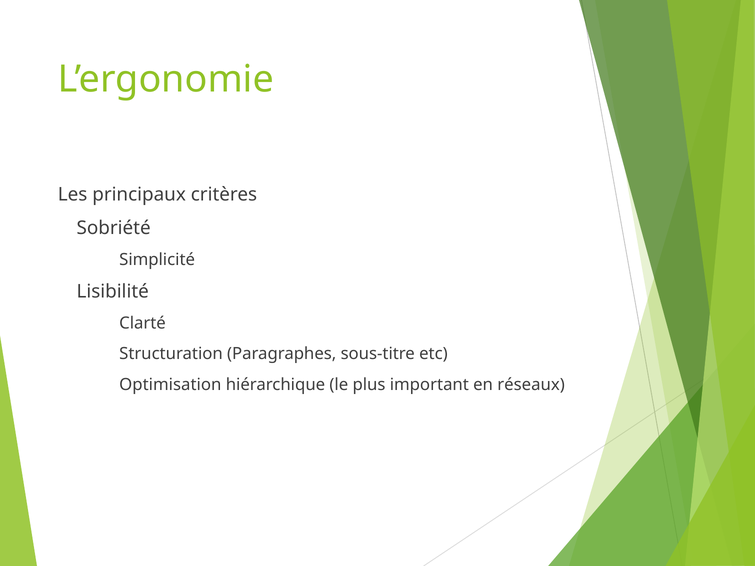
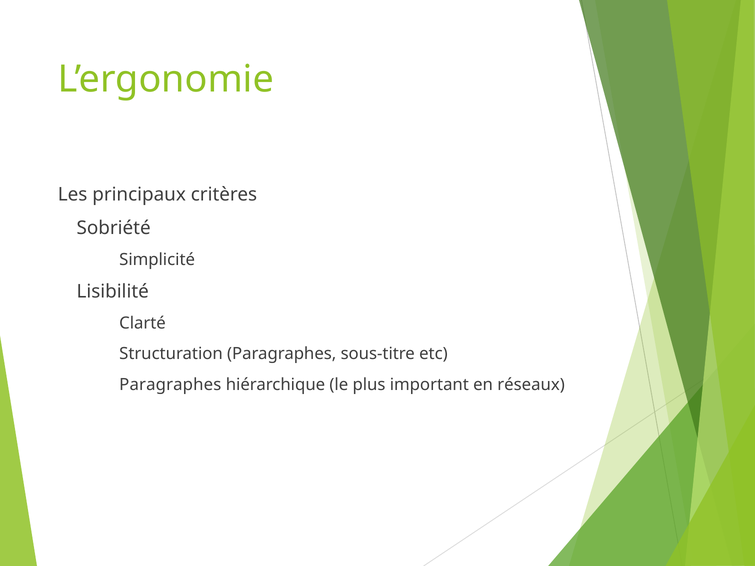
Optimisation: Optimisation -> Paragraphes (170, 385)
